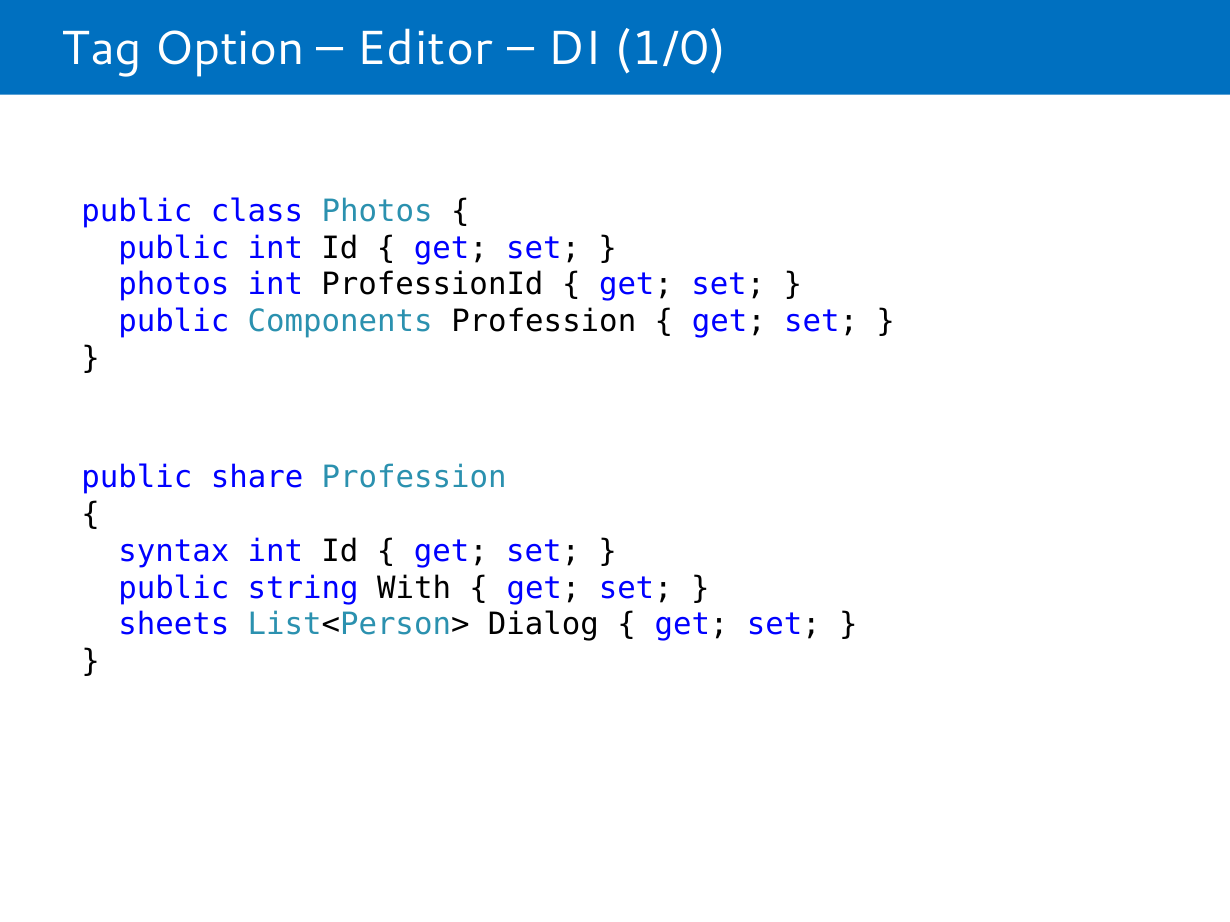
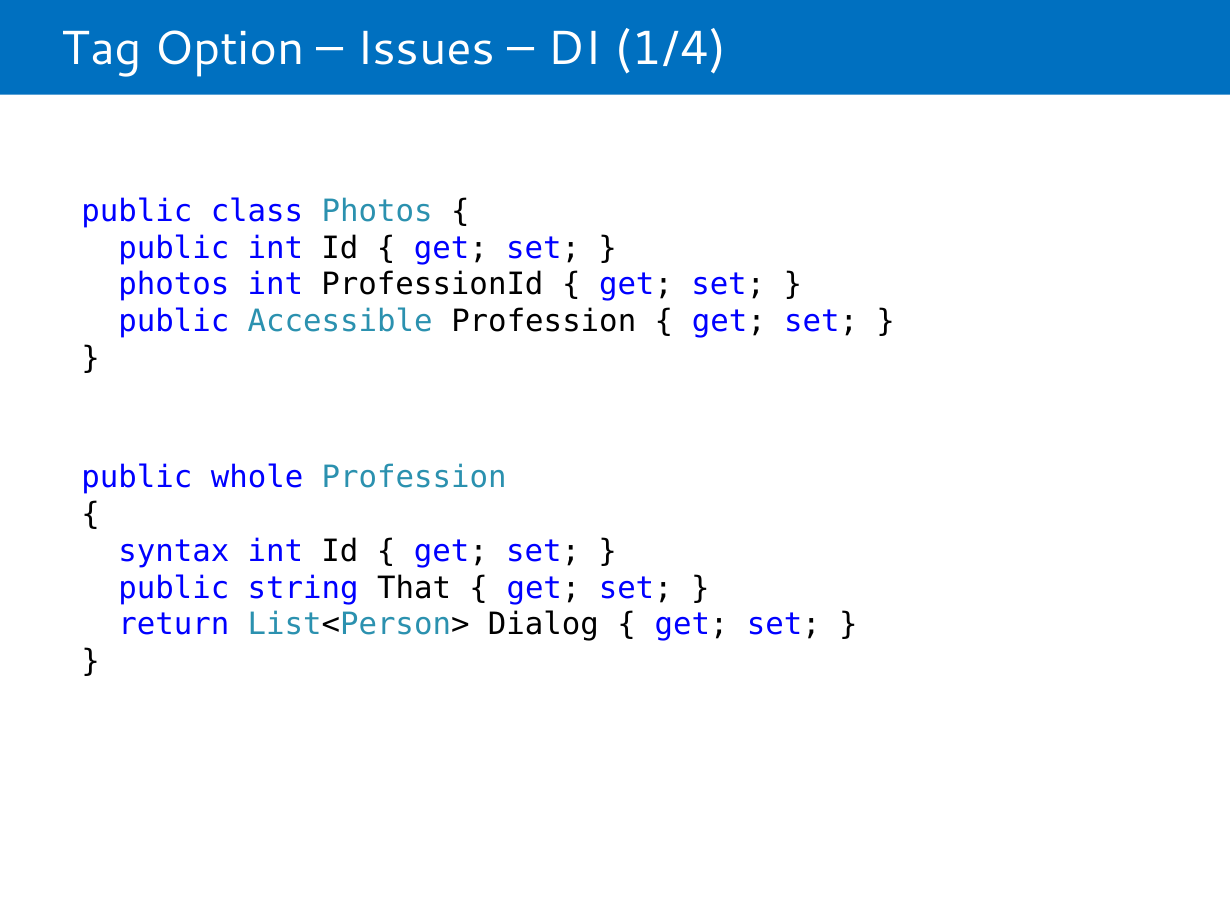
Editor: Editor -> Issues (426, 49)
1/0: 1/0 -> 1/4 (671, 49)
Components: Components -> Accessible (340, 322)
share: share -> whole (257, 478)
With: With -> That (414, 588)
sheets: sheets -> return (174, 625)
